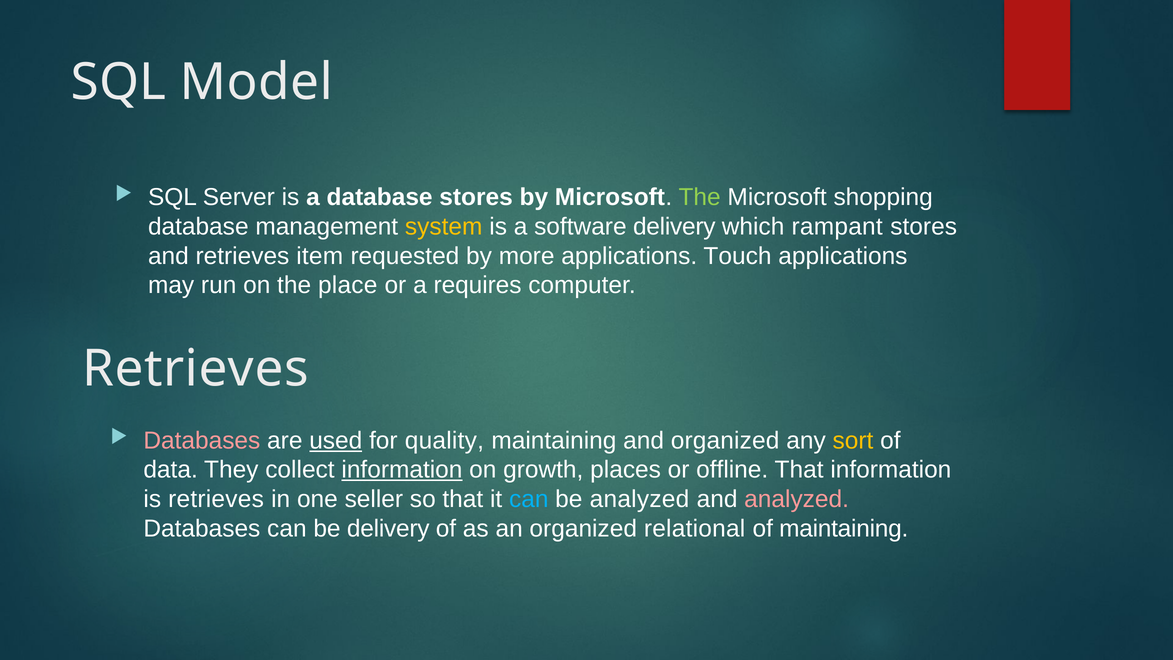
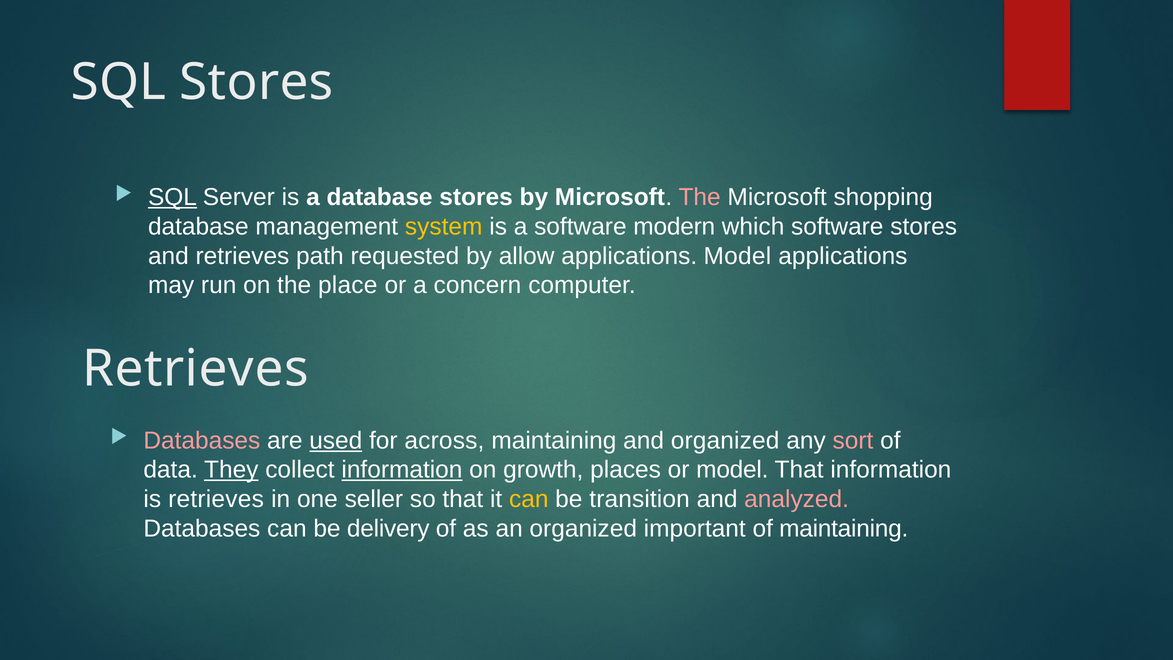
SQL Model: Model -> Stores (256, 82)
SQL underline: none -> present (172, 197)
The colour: light green -> pink (700, 197)
software delivery: delivery -> modern (674, 227)
which rampant: rampant -> software (837, 227)
item: item -> path (320, 256)
more: more -> allow (527, 256)
applications Touch: Touch -> Model (737, 256)
requires: requires -> concern (477, 285)
quality: quality -> across (444, 440)
sort colour: yellow -> pink (853, 440)
They underline: none -> present (231, 470)
or offline: offline -> model (732, 470)
can colour: light blue -> yellow (529, 499)
be analyzed: analyzed -> transition (640, 499)
relational: relational -> important (695, 528)
